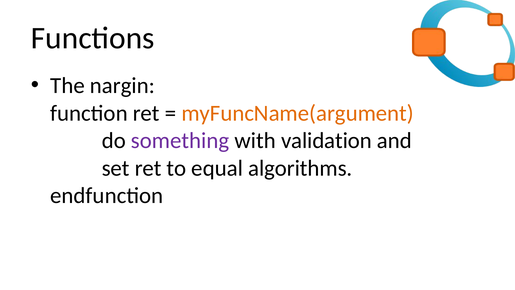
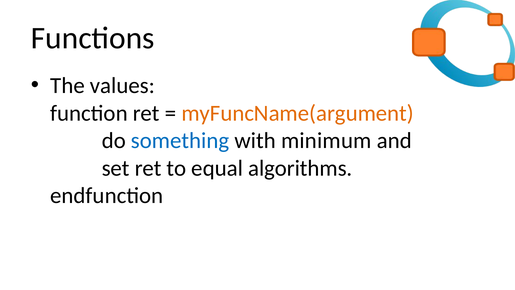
nargin: nargin -> values (122, 86)
something colour: purple -> blue (180, 141)
validation: validation -> minimum (326, 141)
